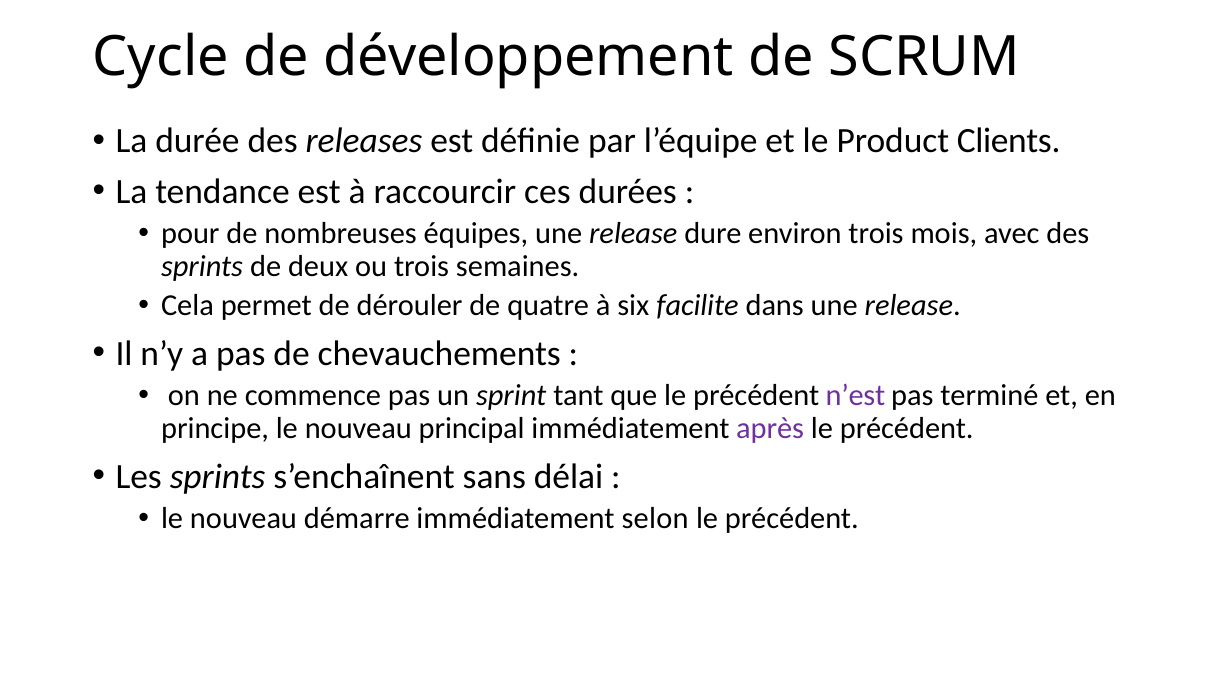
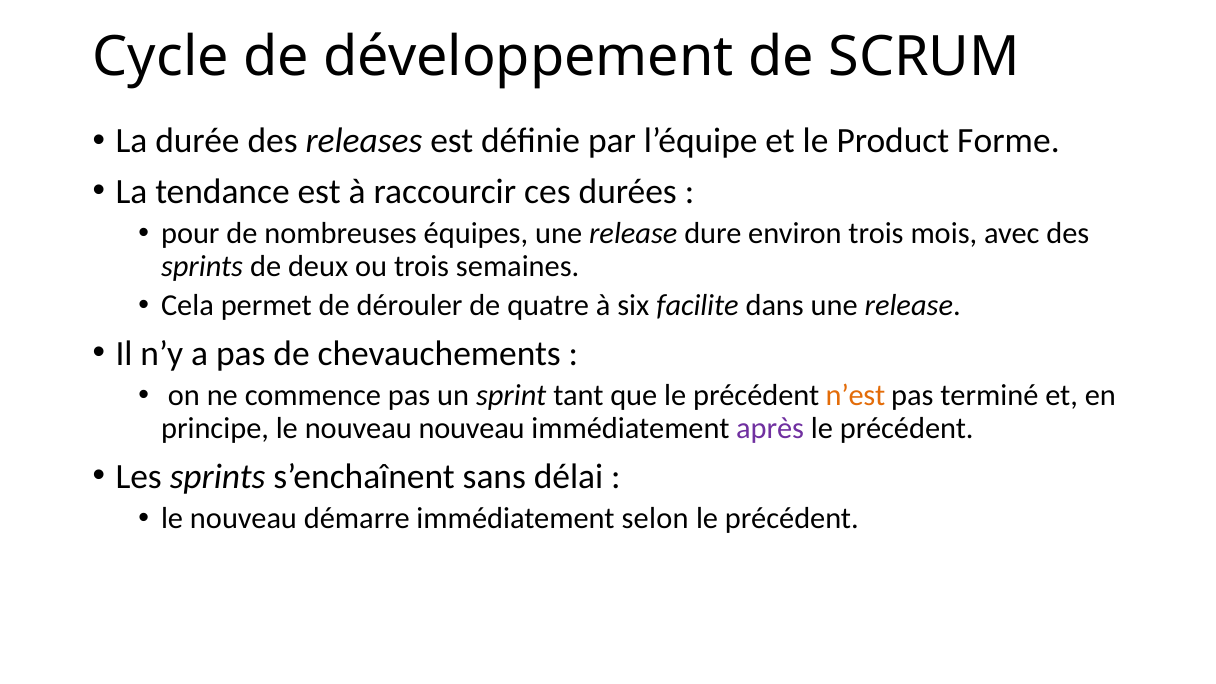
Clients: Clients -> Forme (1008, 141)
n’est colour: purple -> orange (855, 396)
nouveau principal: principal -> nouveau (472, 428)
